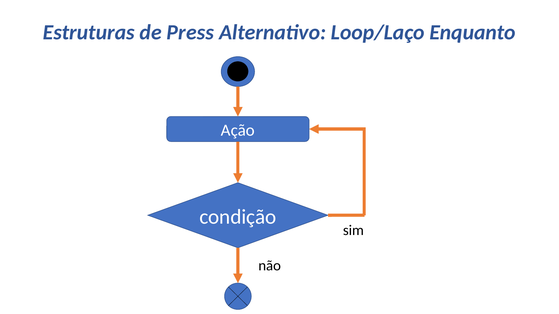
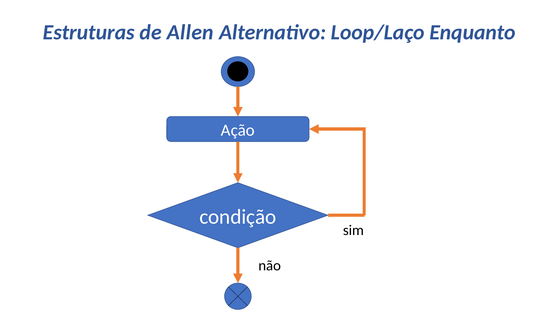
Press: Press -> Allen (190, 32)
